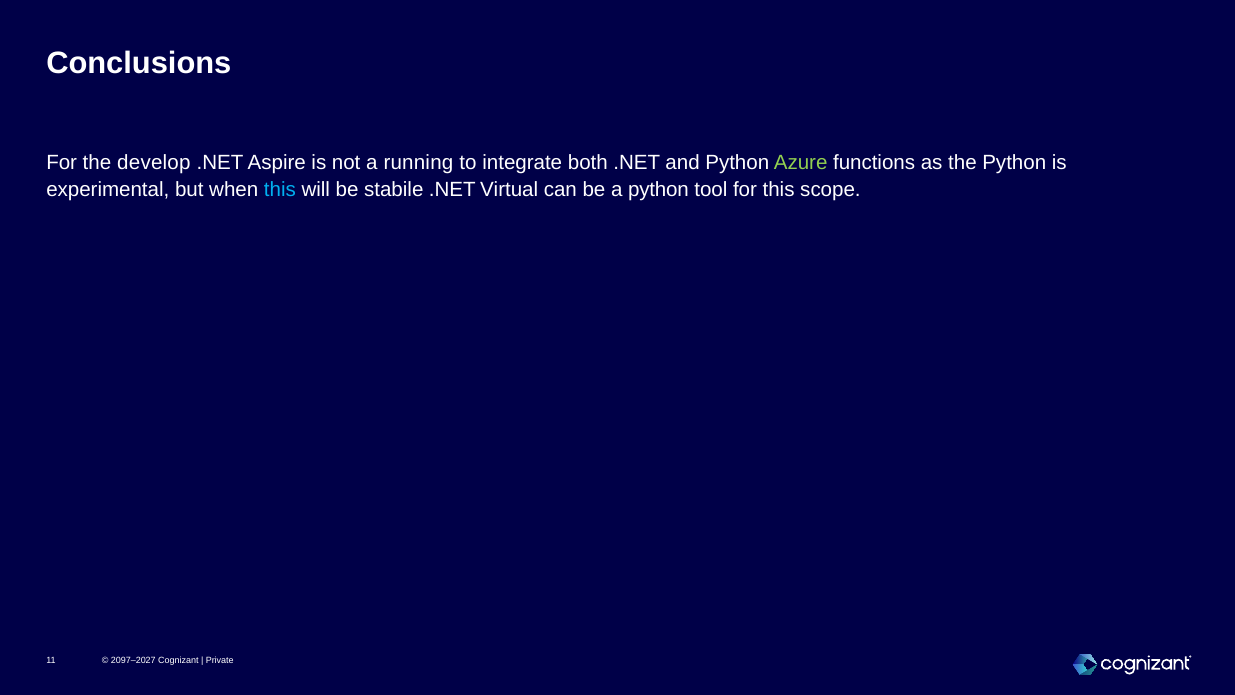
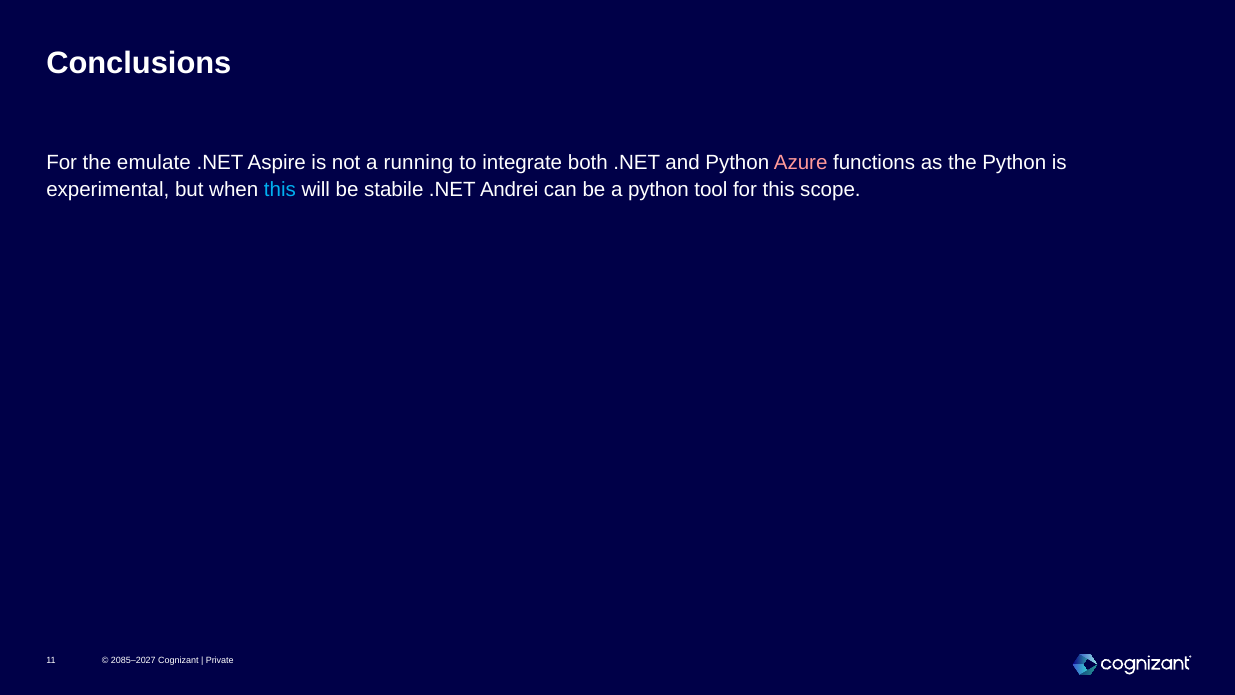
develop: develop -> emulate (154, 163)
Azure colour: light green -> pink (801, 163)
Virtual: Virtual -> Andrei (509, 190)
2097–2027: 2097–2027 -> 2085–2027 (133, 661)
